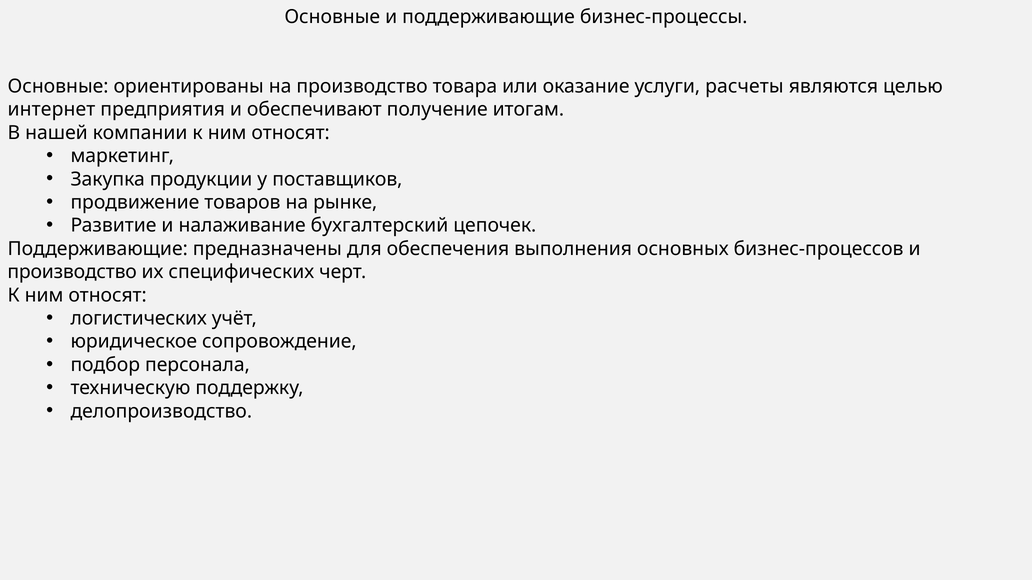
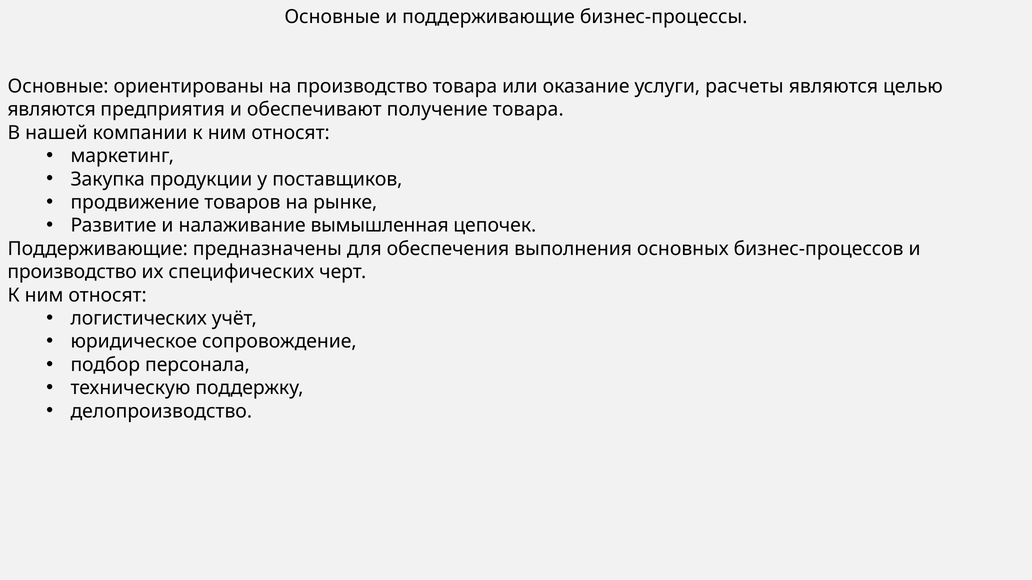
интернет: интернет -> являются (52, 110)
получение итогам: итогам -> товара (528, 110)
бухгалтерский: бухгалтерский -> вымышленная (380, 226)
